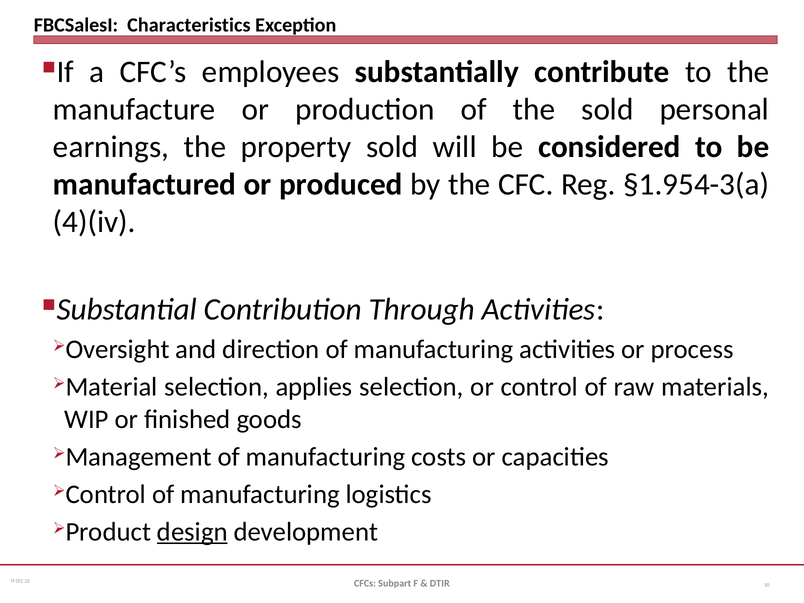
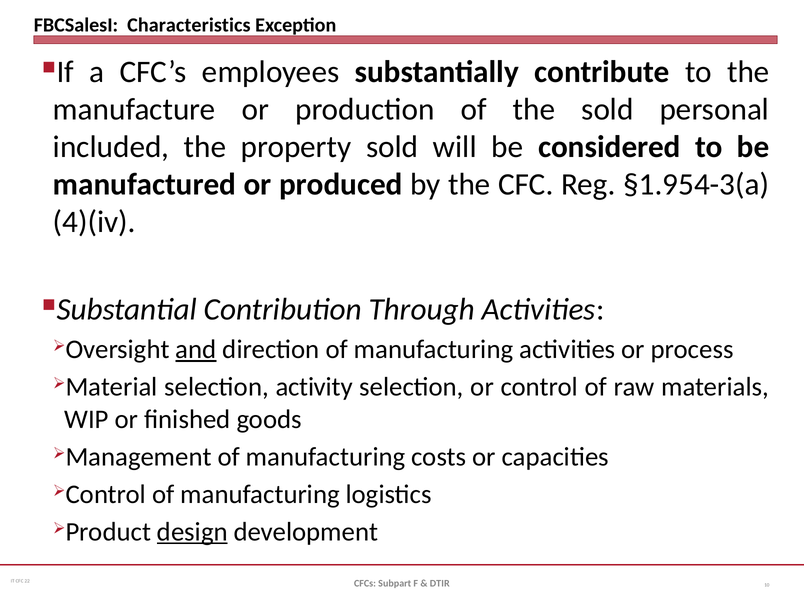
earnings: earnings -> included (111, 147)
and underline: none -> present (196, 350)
applies: applies -> activity (314, 387)
